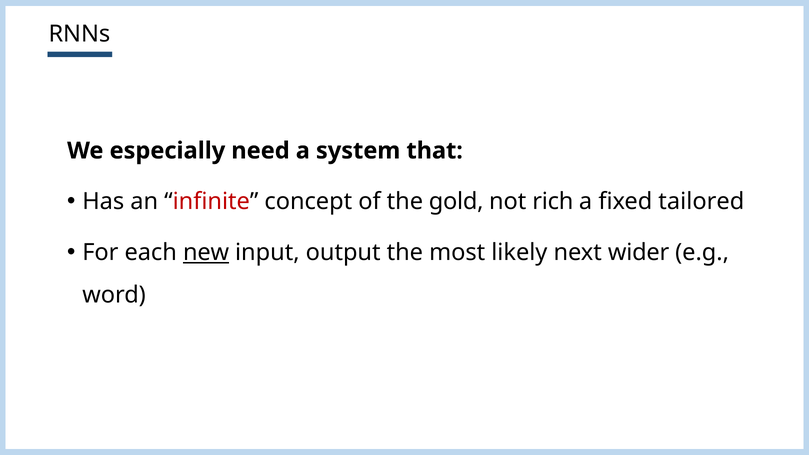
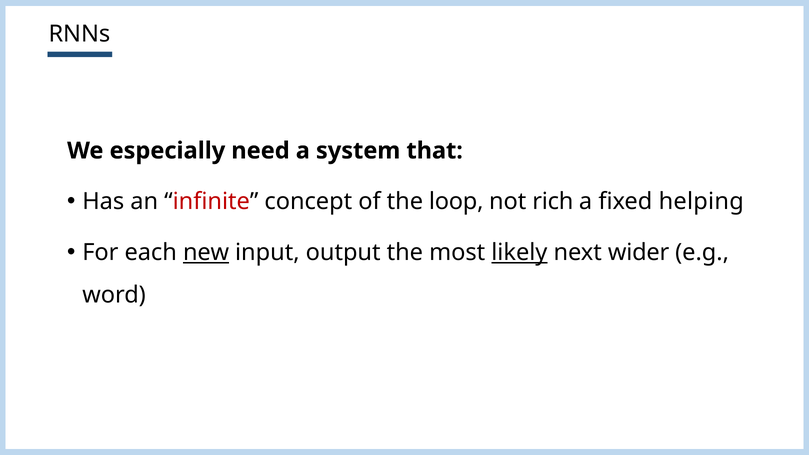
gold: gold -> loop (456, 202)
tailored: tailored -> helping (701, 202)
likely underline: none -> present (519, 253)
